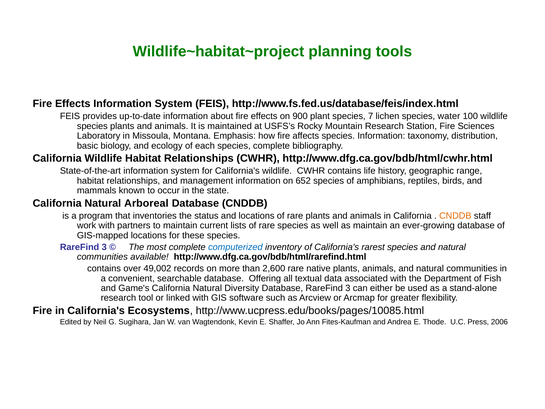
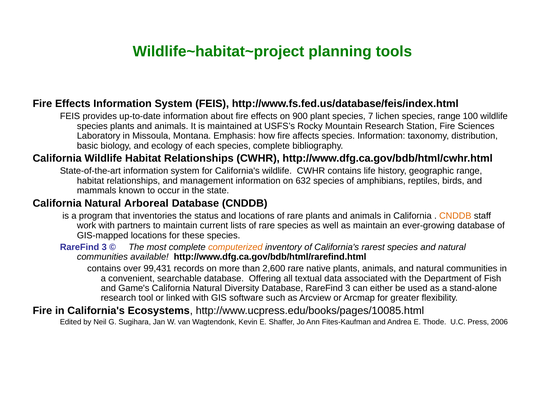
species water: water -> range (449, 116)
652: 652 -> 632 (303, 181)
computerized colour: blue -> orange (235, 247)
49,002: 49,002 -> 99,431 (157, 268)
